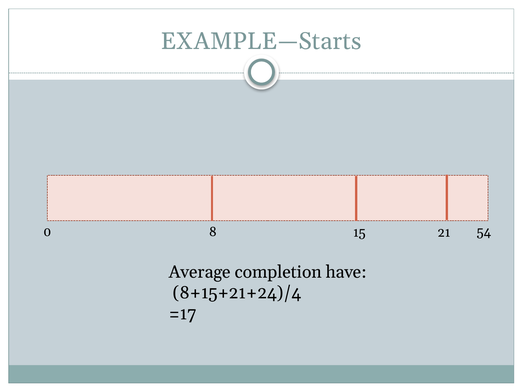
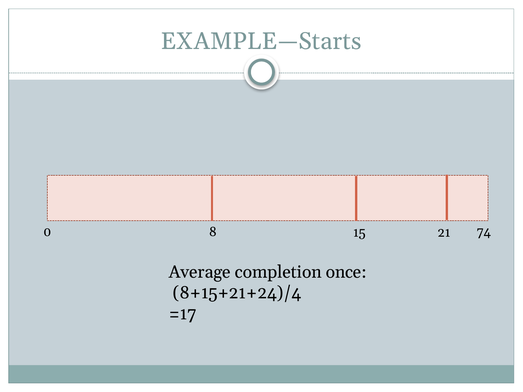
54: 54 -> 74 (484, 232)
have: have -> once (346, 272)
